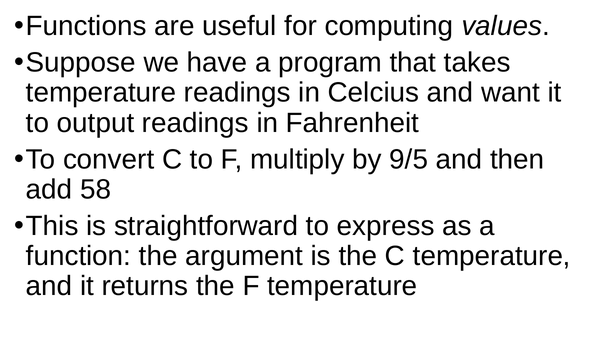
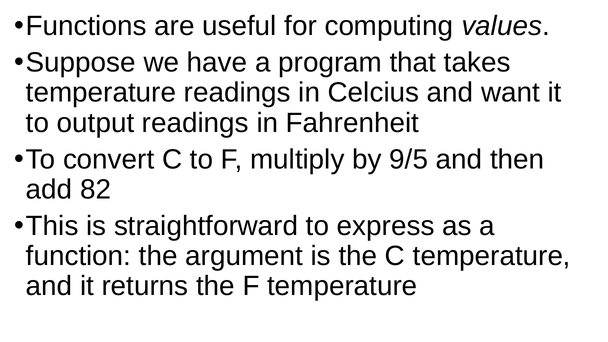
58: 58 -> 82 (96, 190)
